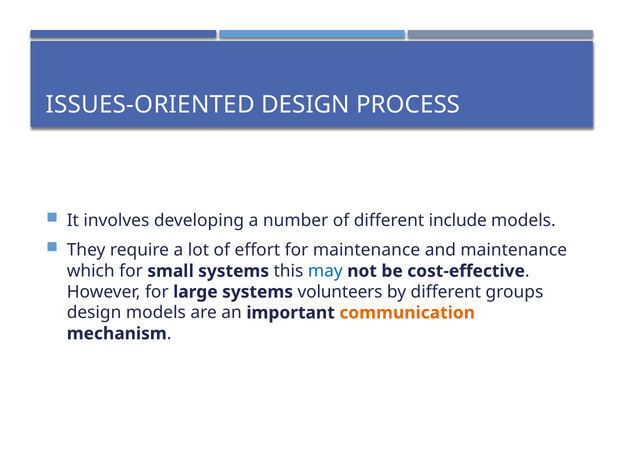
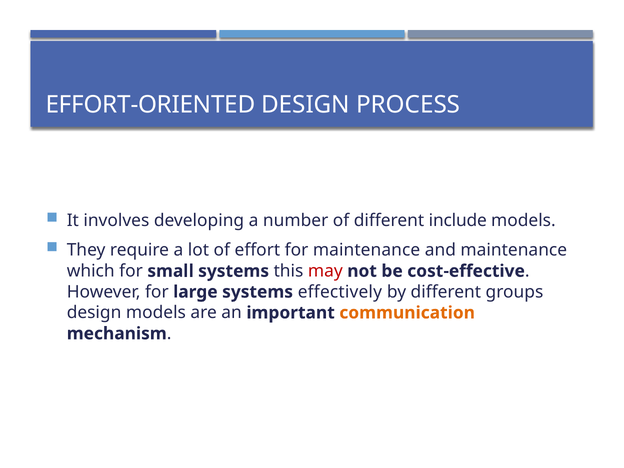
ISSUES-ORIENTED: ISSUES-ORIENTED -> EFFORT-ORIENTED (151, 105)
may colour: blue -> red (325, 271)
volunteers: volunteers -> effectively (340, 292)
